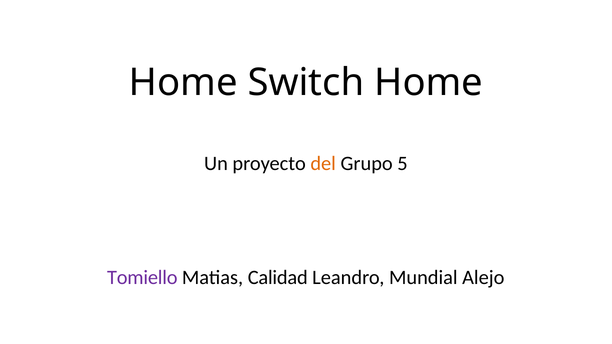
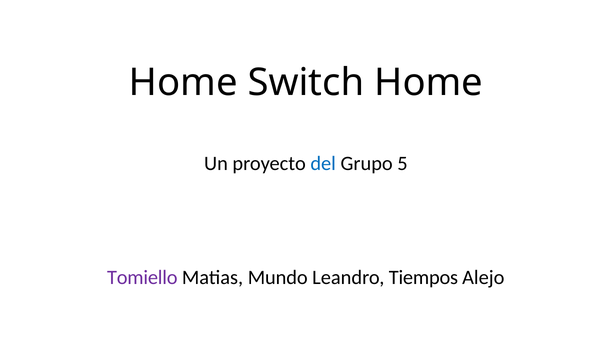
del colour: orange -> blue (323, 164)
Calidad: Calidad -> Mundo (278, 278)
Mundial: Mundial -> Tiempos (423, 278)
